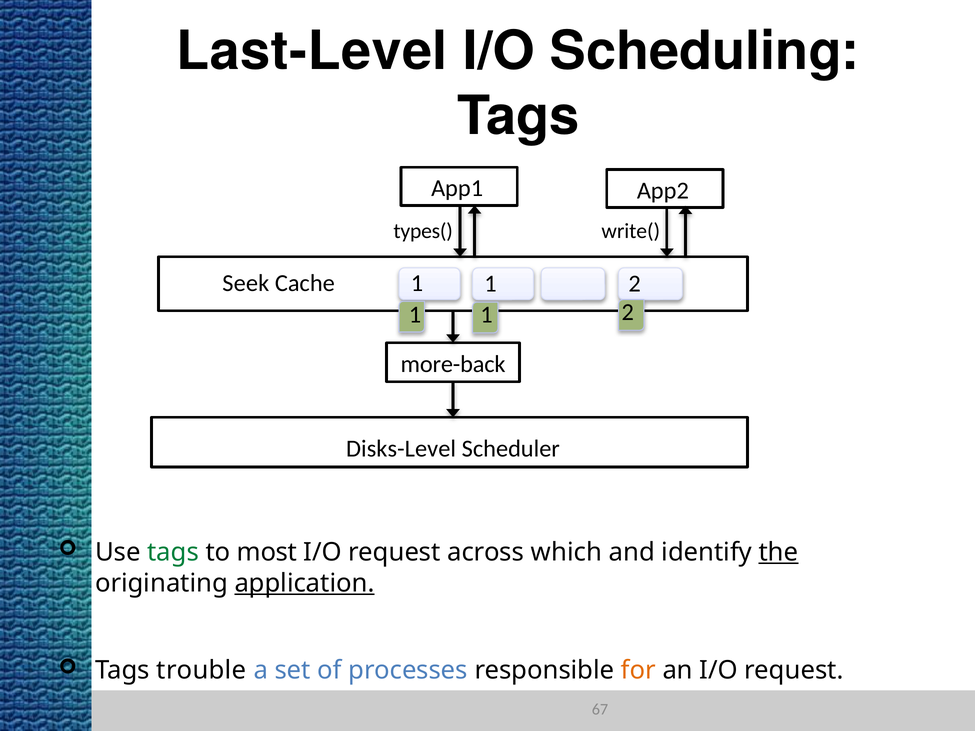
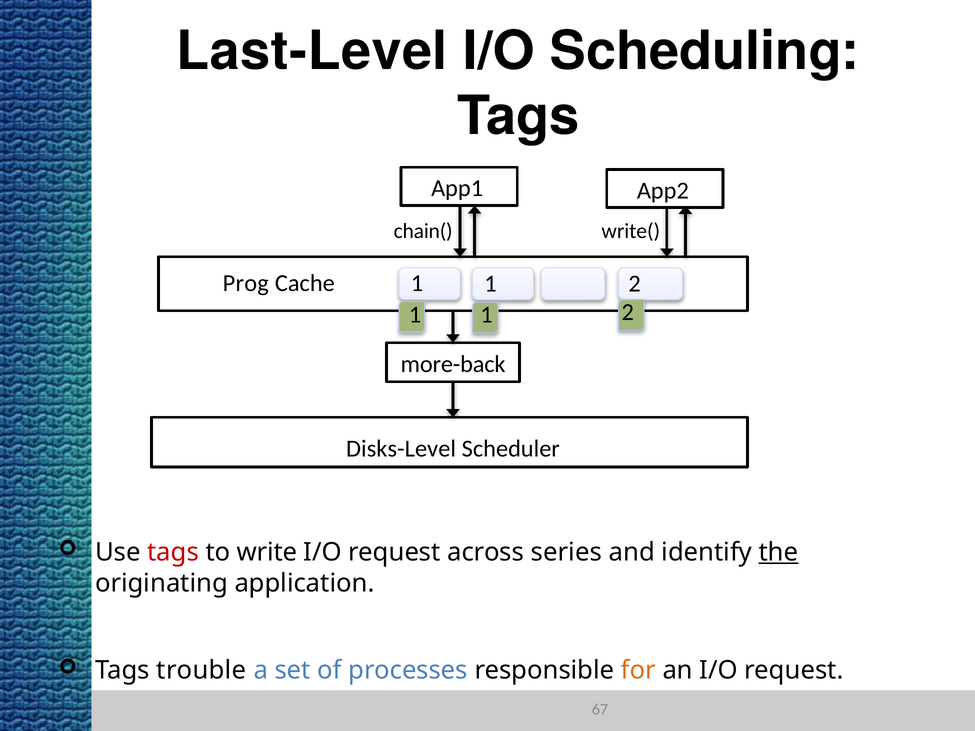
types(: types( -> chain( (423, 231)
Seek: Seek -> Prog (246, 283)
tags colour: green -> red (173, 552)
most: most -> write (267, 552)
which: which -> series (566, 552)
application underline: present -> none (305, 583)
